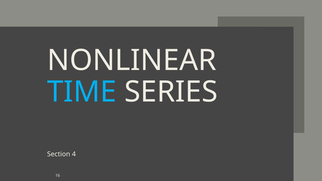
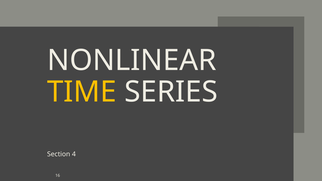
TIME colour: light blue -> yellow (82, 92)
